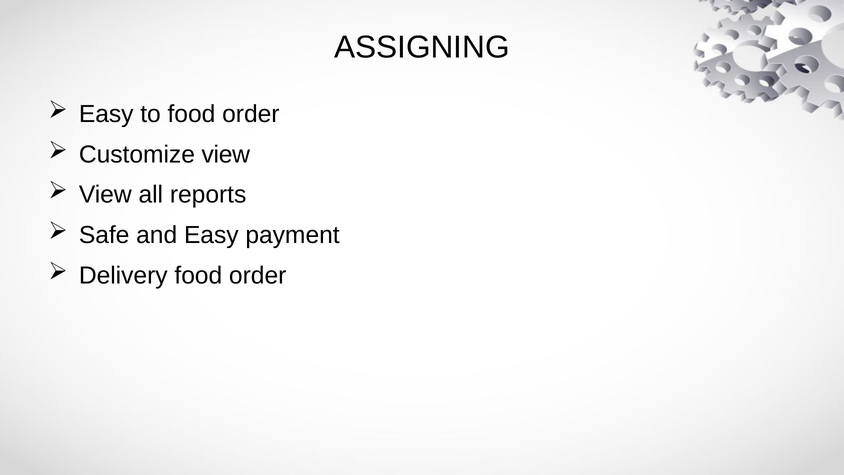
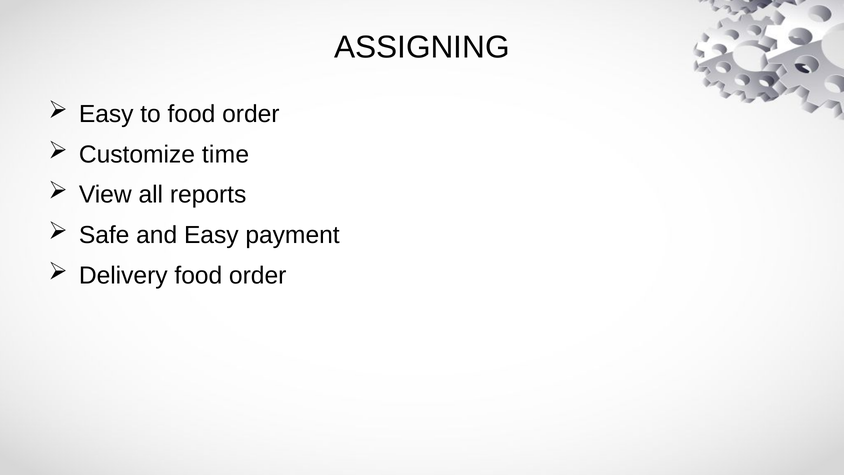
Customize view: view -> time (226, 154)
